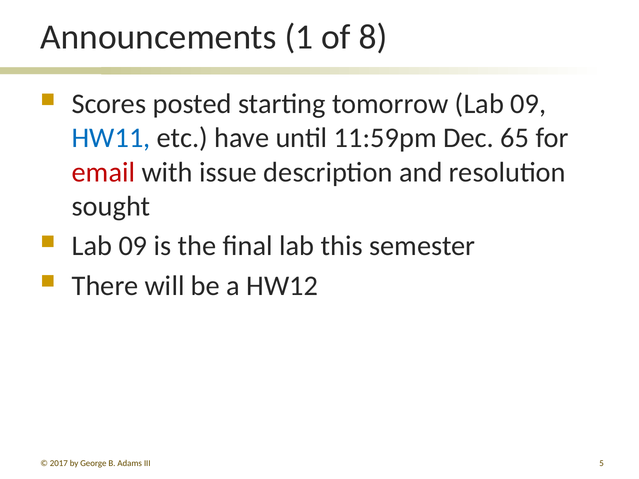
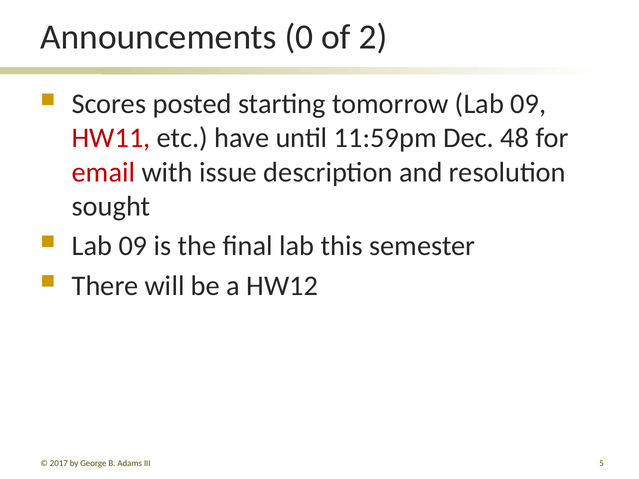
1: 1 -> 0 (299, 37)
8: 8 -> 2 (373, 37)
HW11 colour: blue -> red (111, 138)
65: 65 -> 48 (515, 138)
